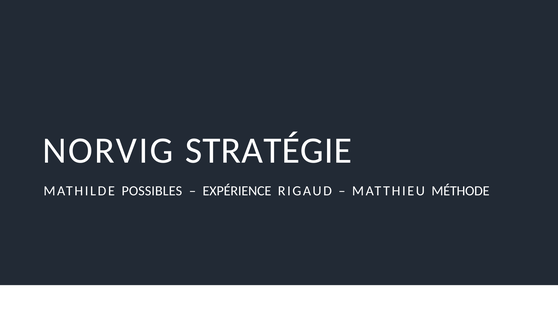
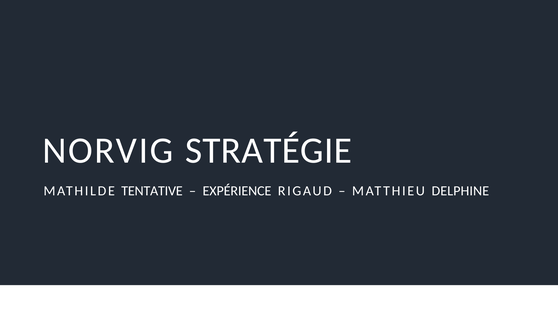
POSSIBLES: POSSIBLES -> TENTATIVE (152, 191)
MÉTHODE: MÉTHODE -> DELPHINE (460, 191)
